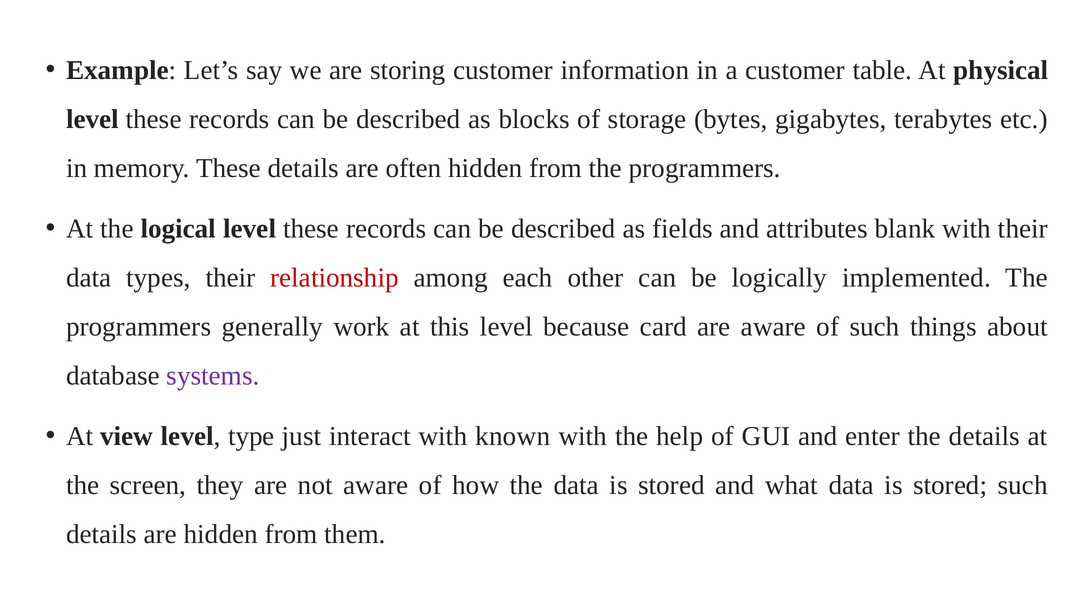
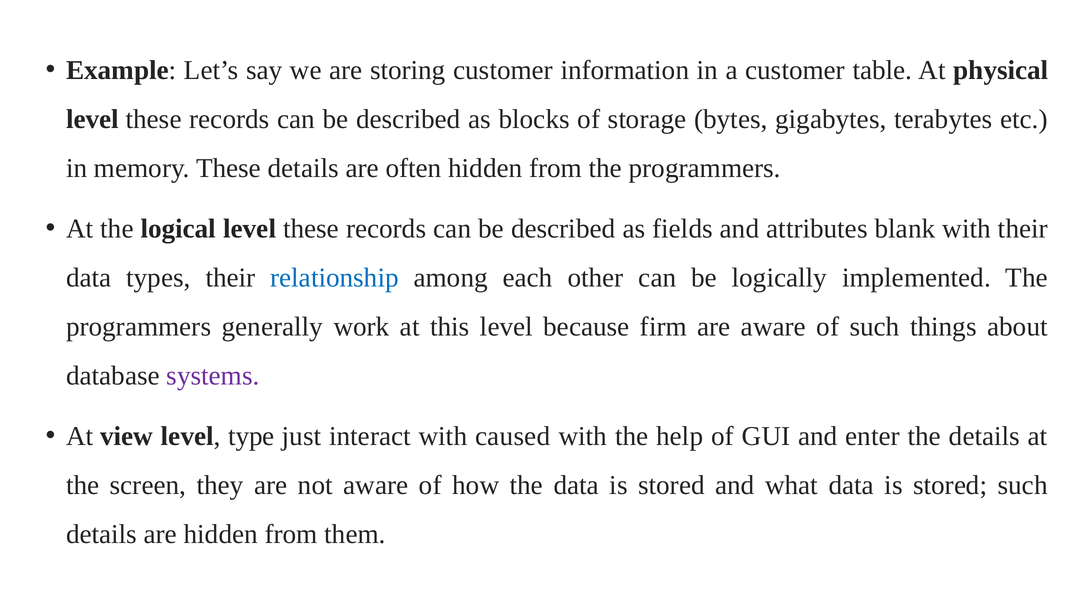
relationship colour: red -> blue (335, 278)
card: card -> firm (663, 327)
known: known -> caused (513, 436)
